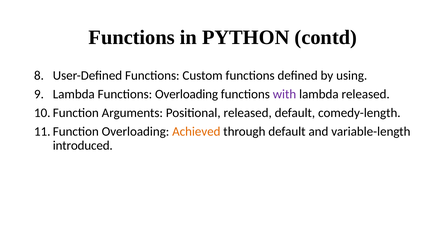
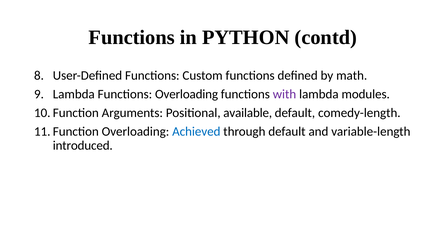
using: using -> math (352, 75)
lambda released: released -> modules (366, 94)
Positional released: released -> available (248, 113)
Achieved colour: orange -> blue (196, 132)
